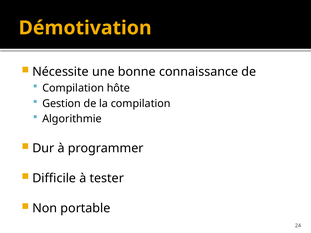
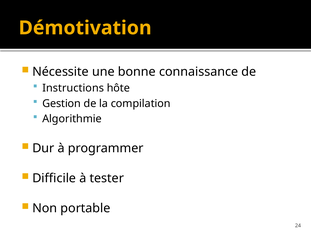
Compilation: Compilation -> Instructions (73, 88)
